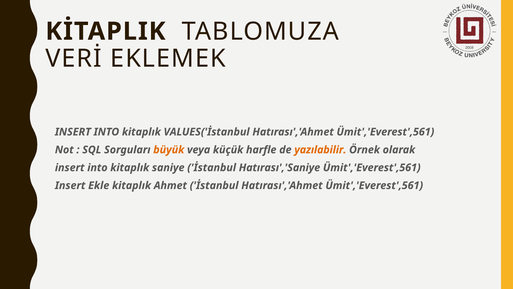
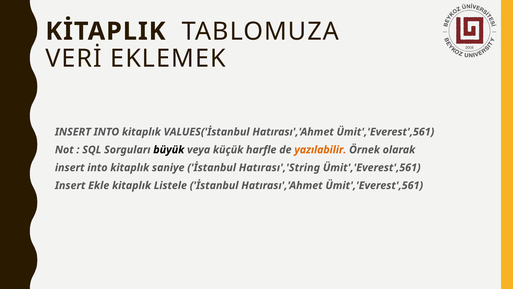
büyük colour: orange -> black (169, 150)
Hatırası','Saniye: Hatırası','Saniye -> Hatırası','String (279, 167)
Ahmet: Ahmet -> Listele (170, 185)
